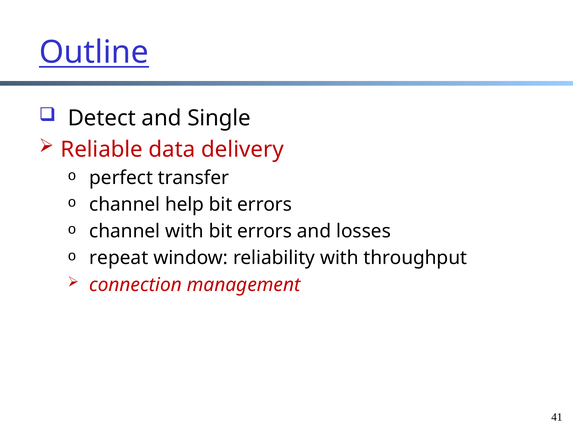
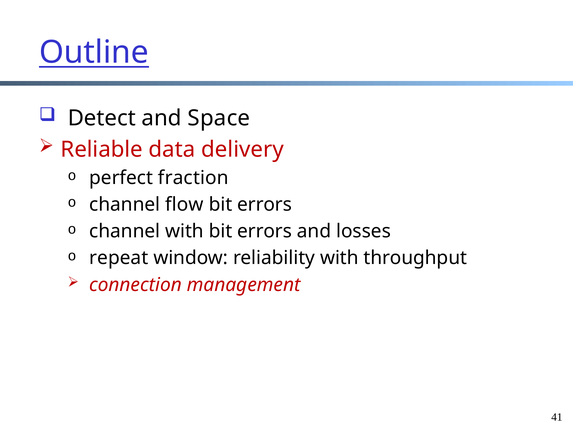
Single: Single -> Space (219, 118)
transfer: transfer -> fraction (193, 178)
help: help -> flow (184, 204)
